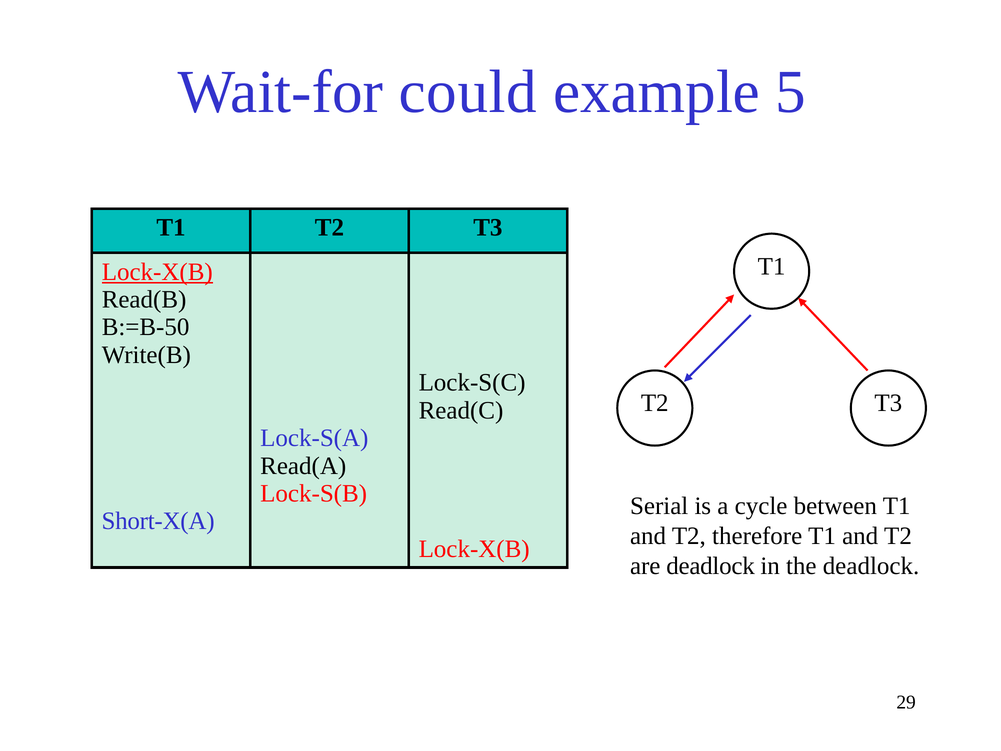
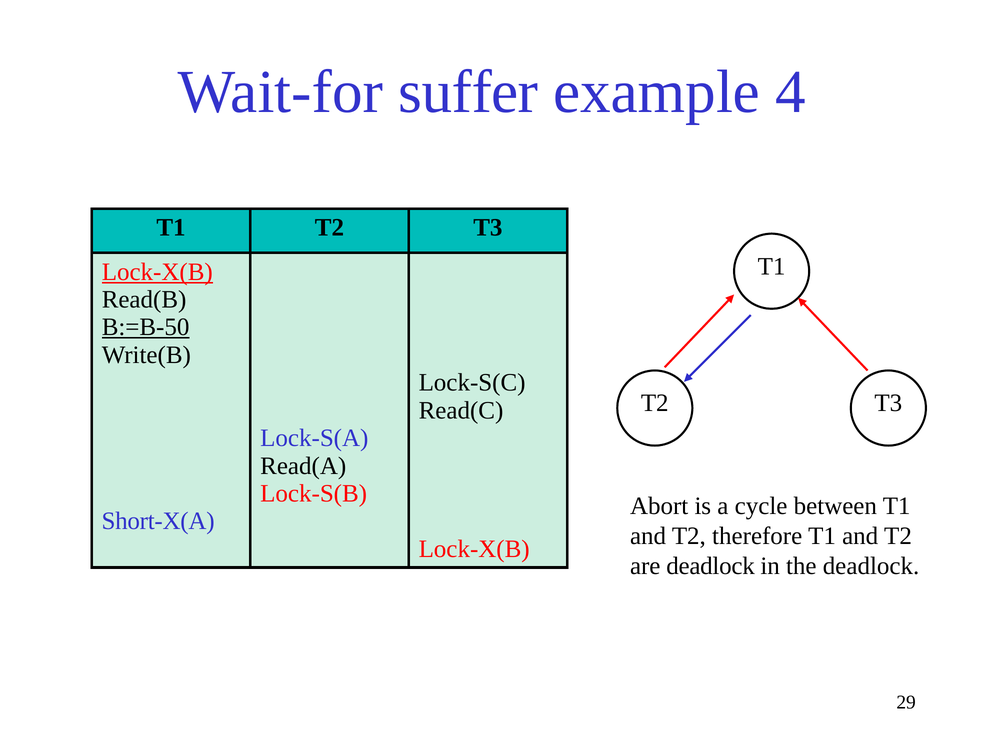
could: could -> suffer (468, 92)
5: 5 -> 4 (791, 92)
B:=B-50 underline: none -> present (146, 327)
Serial: Serial -> Abort (659, 506)
